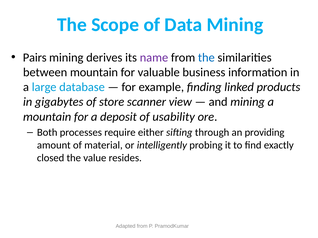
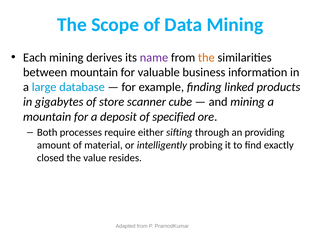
Pairs: Pairs -> Each (35, 58)
the colour: blue -> orange (206, 58)
view: view -> cube (180, 102)
usability: usability -> specified (174, 117)
